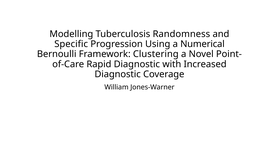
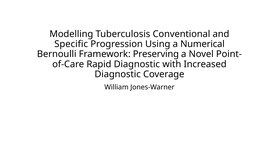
Randomness: Randomness -> Conventional (181, 34)
Clustering: Clustering -> Preserving (156, 54)
